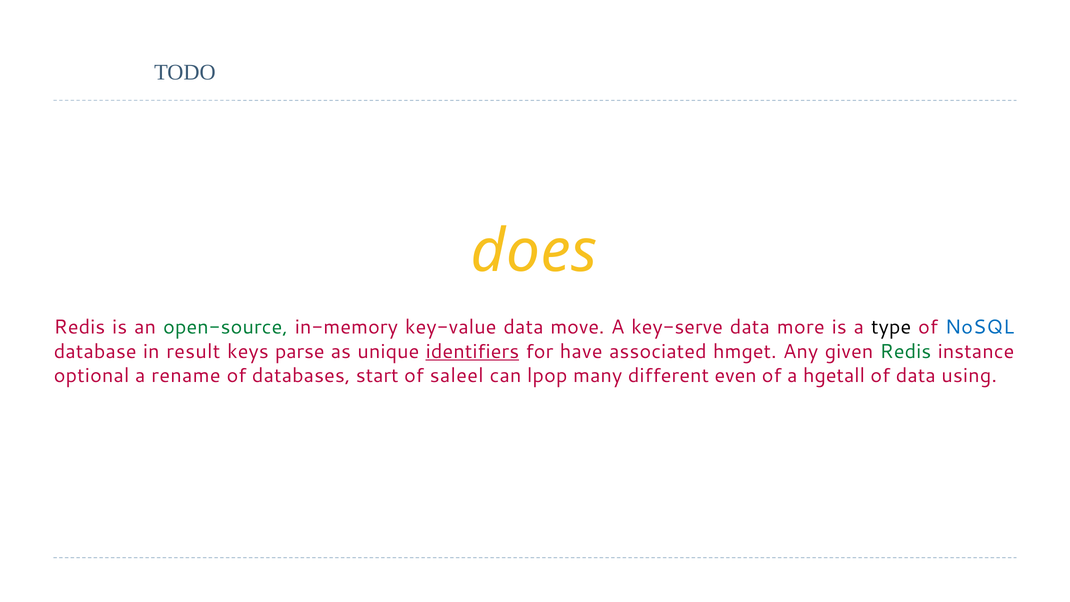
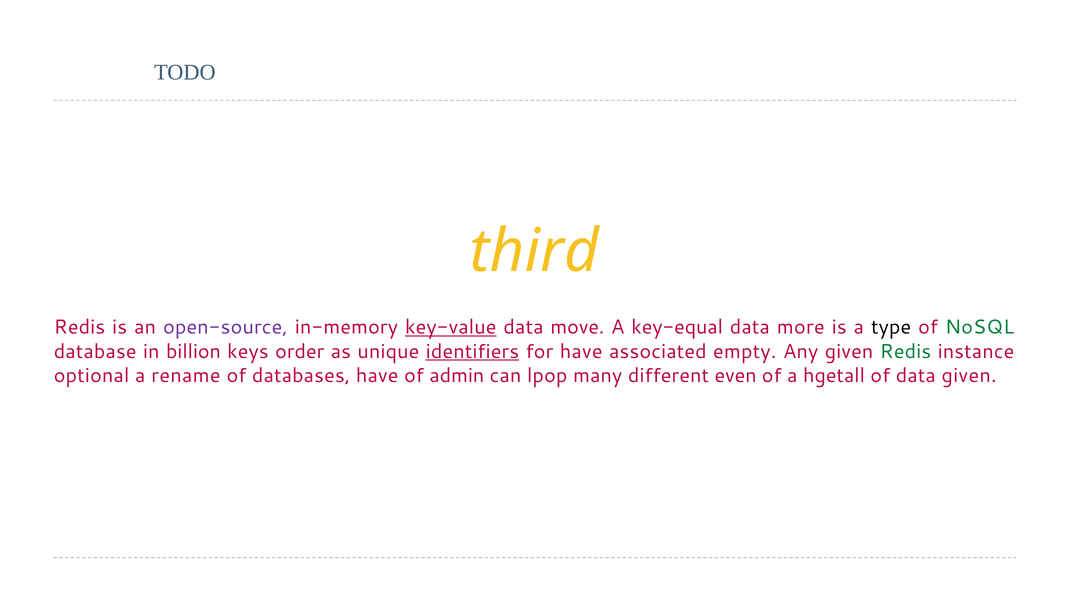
does: does -> third (534, 252)
open-source colour: green -> purple (225, 327)
key-value underline: none -> present (451, 327)
key-serve: key-serve -> key-equal (677, 327)
NoSQL colour: blue -> green (980, 327)
result: result -> billion (193, 351)
parse: parse -> order (300, 351)
hmget: hmget -> empty (745, 351)
databases start: start -> have (377, 375)
saleel: saleel -> admin (457, 375)
data using: using -> given (969, 375)
